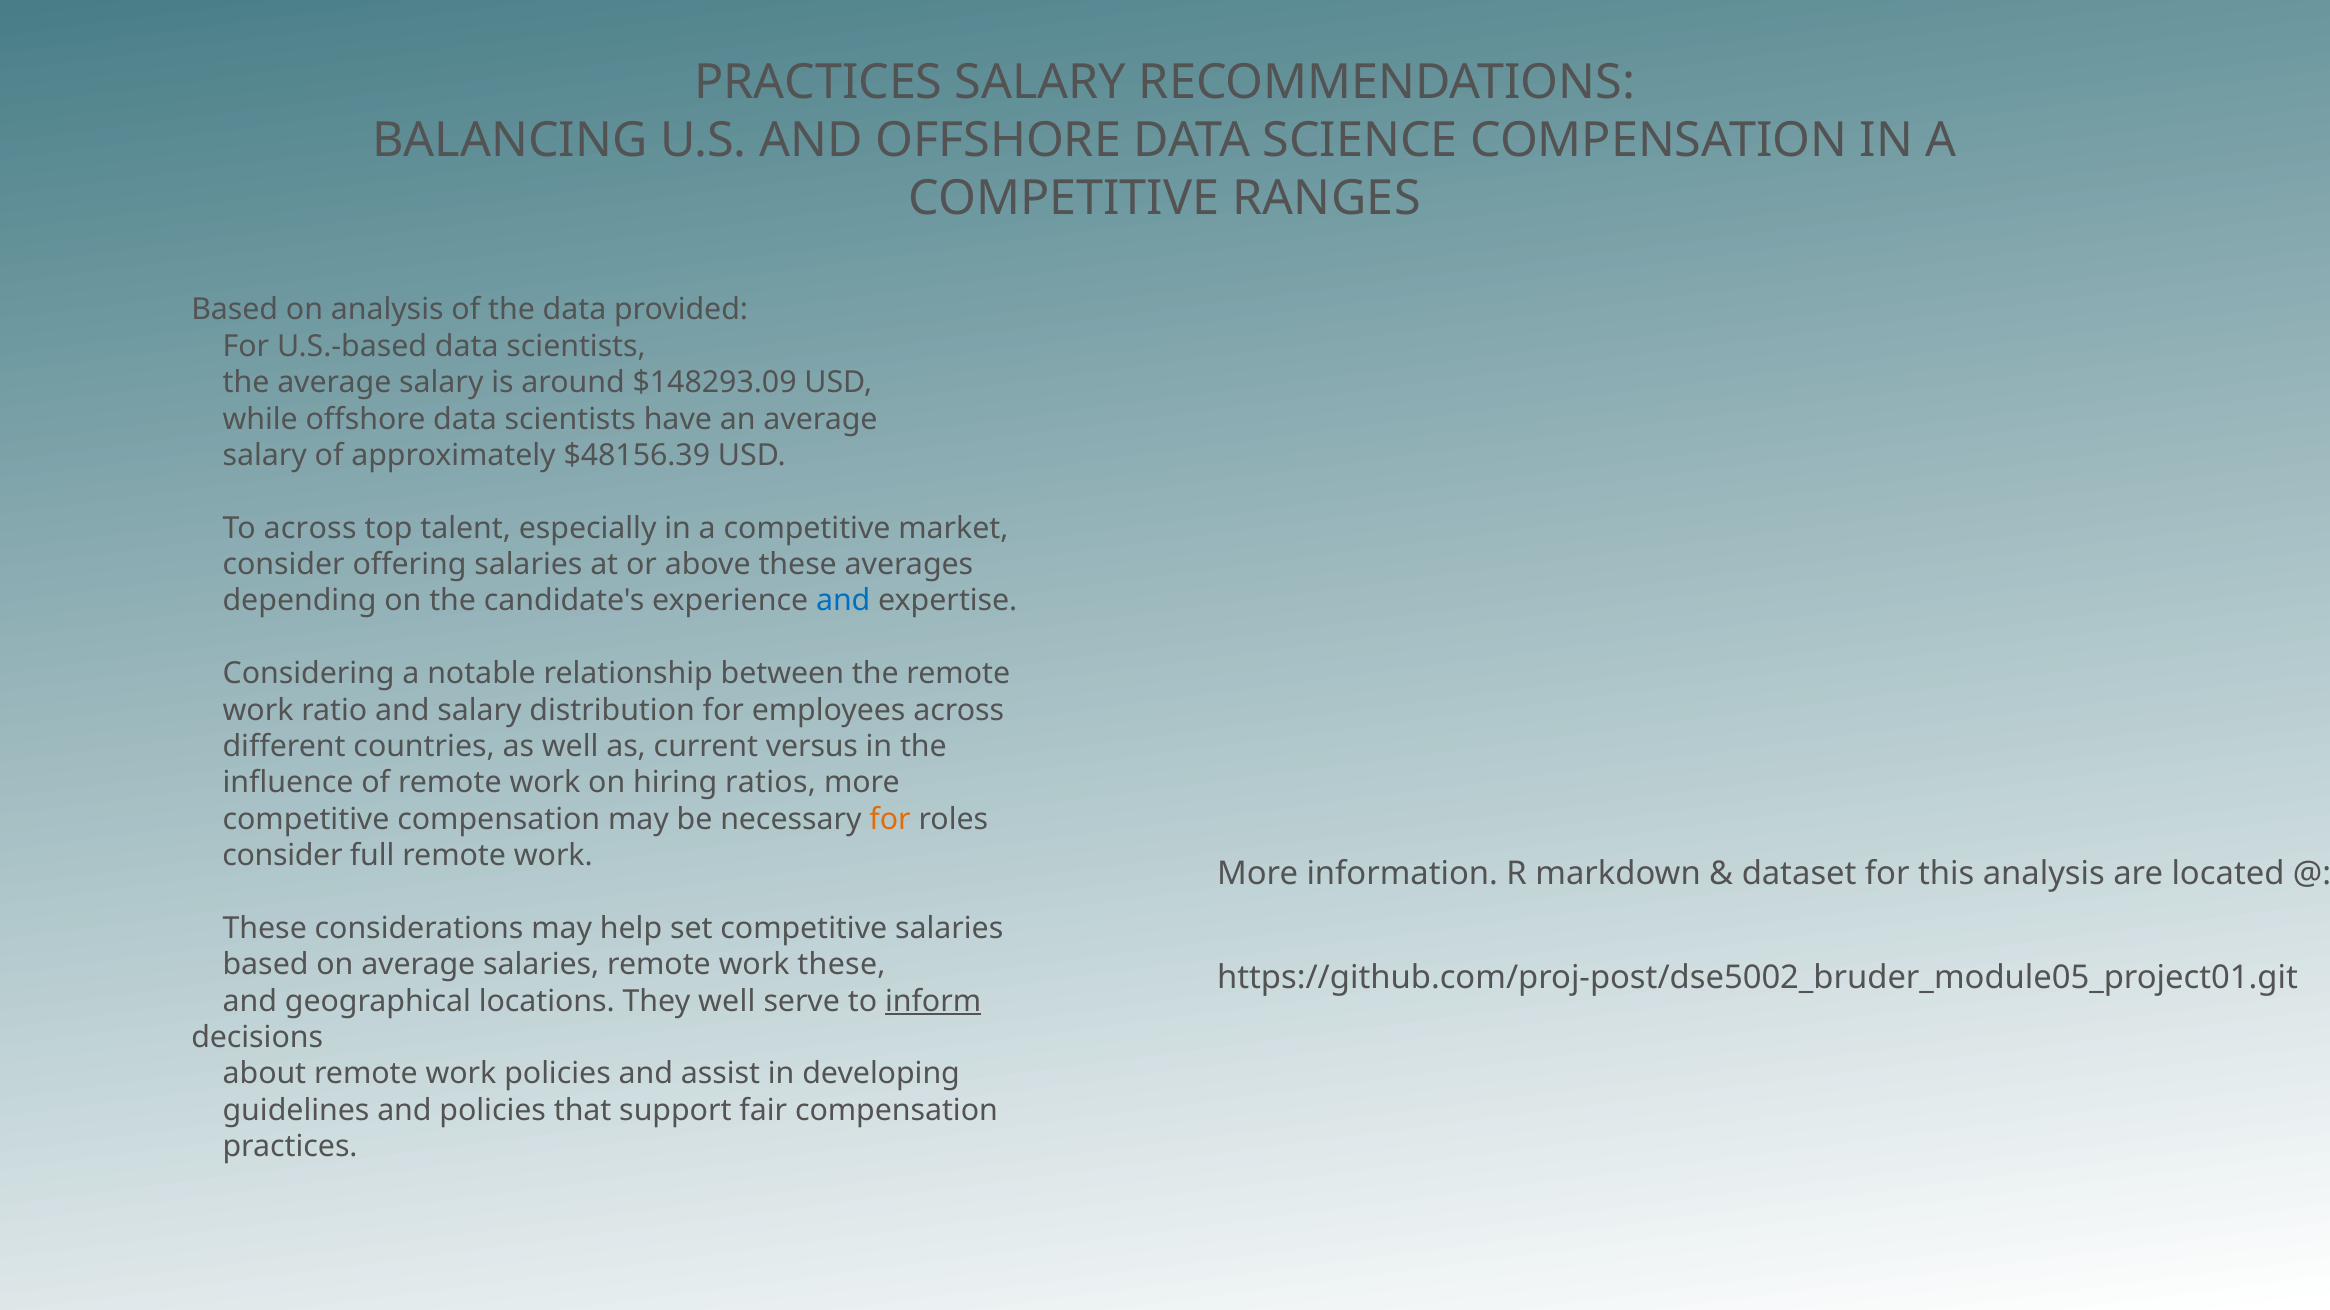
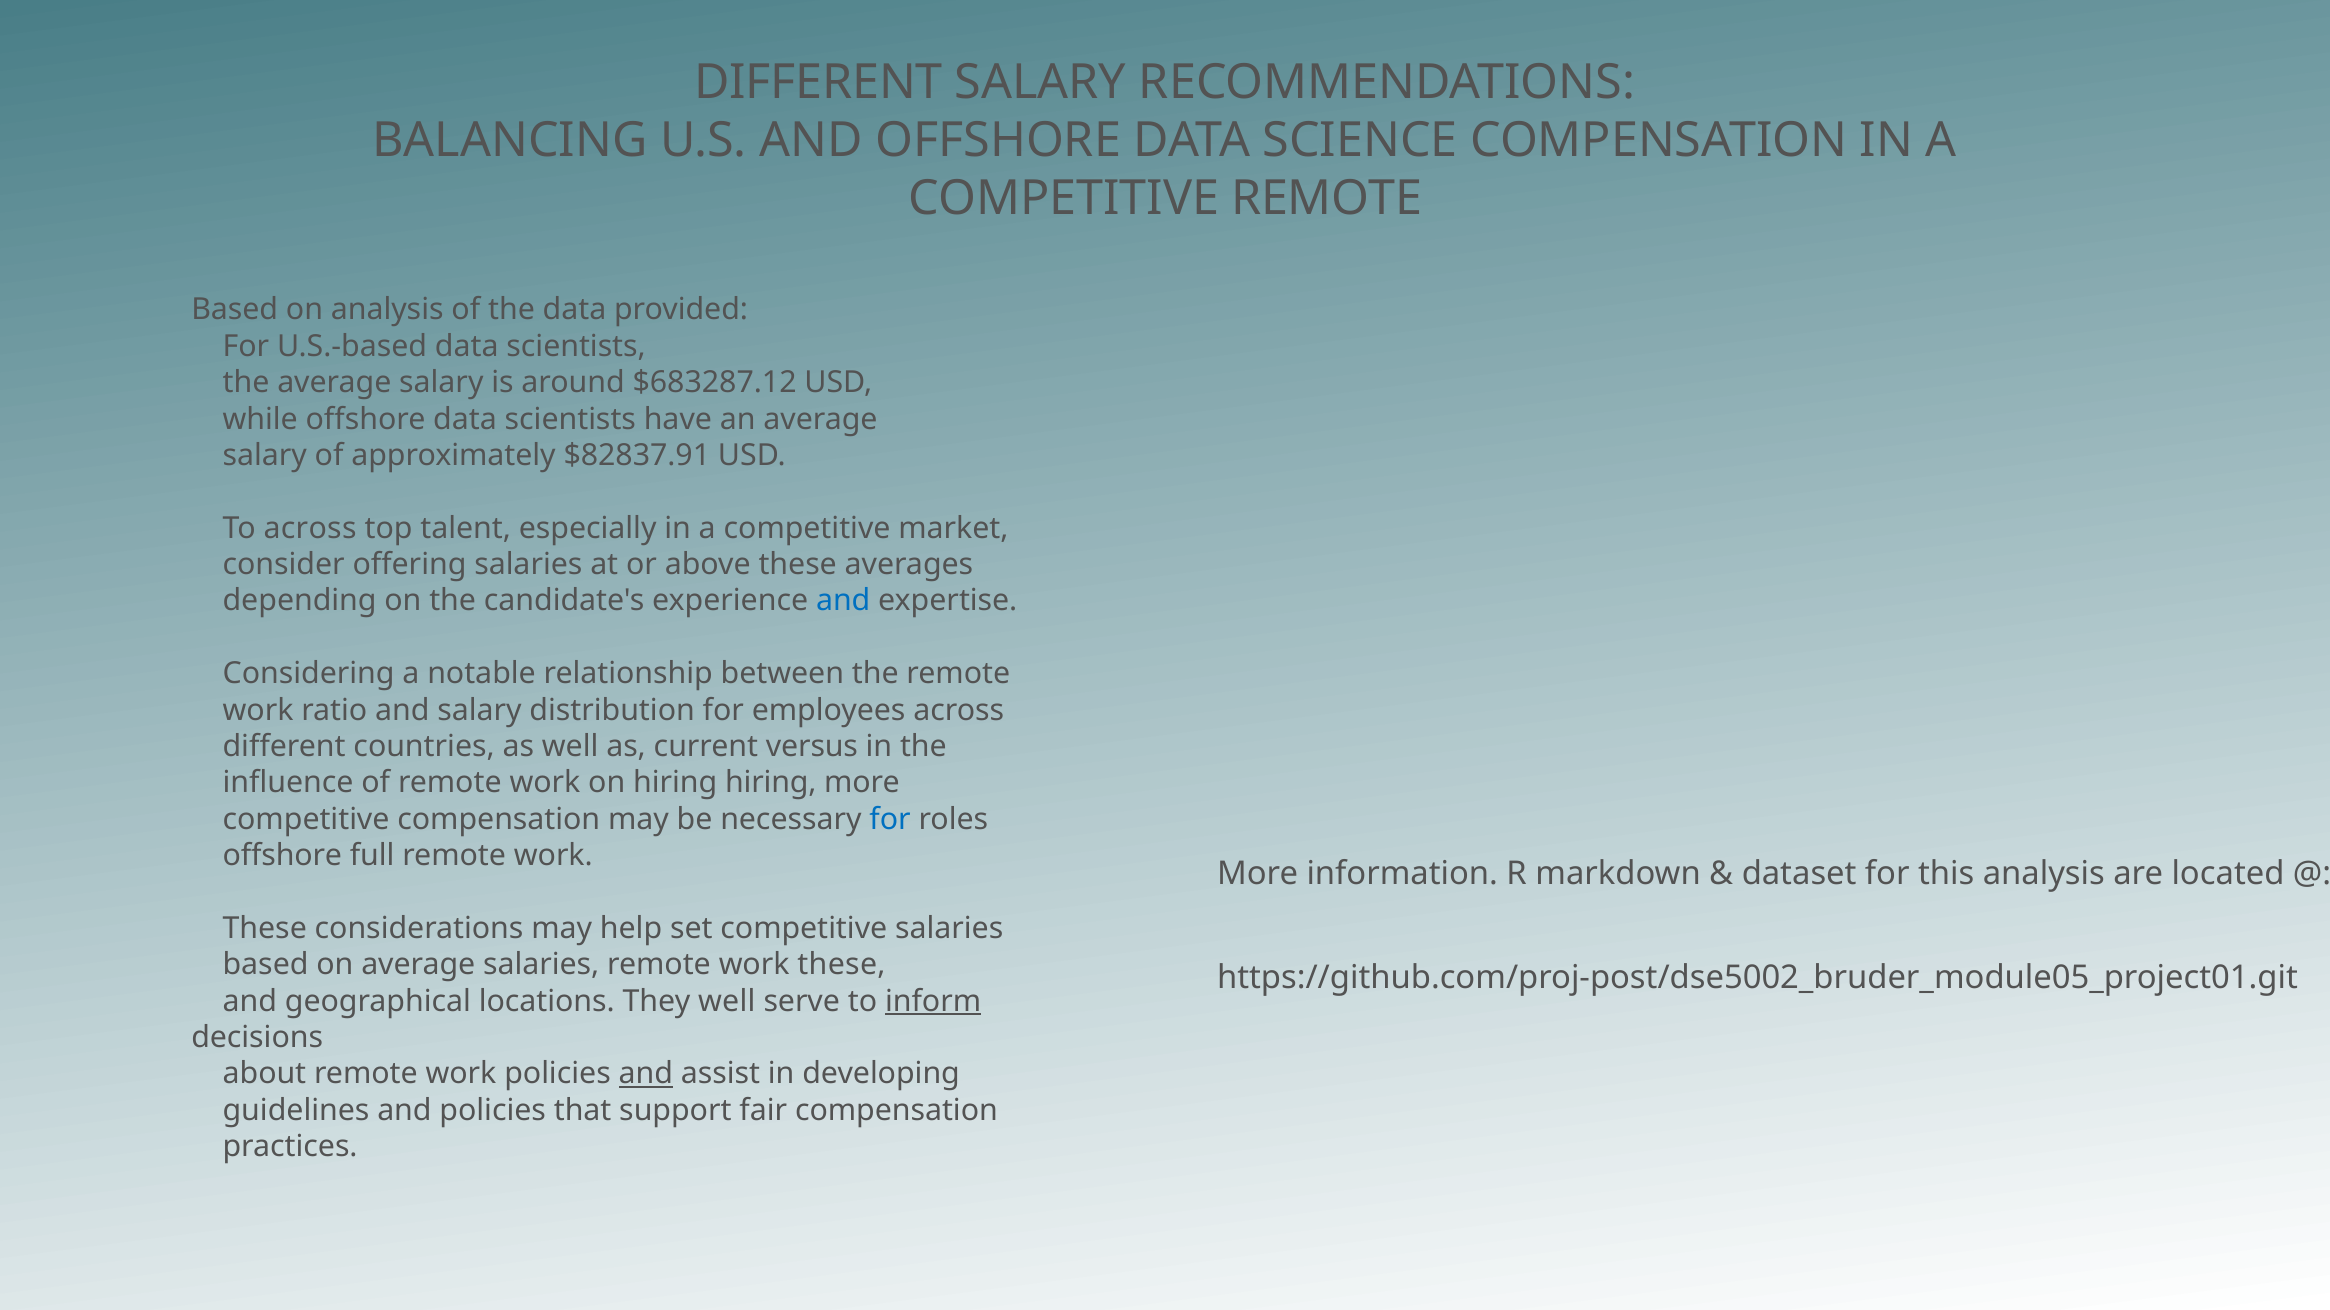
PRACTICES: PRACTICES -> DIFFERENT (819, 82)
COMPETITIVE RANGES: RANGES -> REMOTE (1327, 199)
$148293.09: $148293.09 -> $683287.12 (715, 383)
$48156.39: $48156.39 -> $82837.91 (637, 456)
hiring ratios: ratios -> hiring (771, 783)
for colour: orange -> blue (890, 820)
consider: consider -> offshore (282, 856)
and underline: none -> present (646, 1074)
